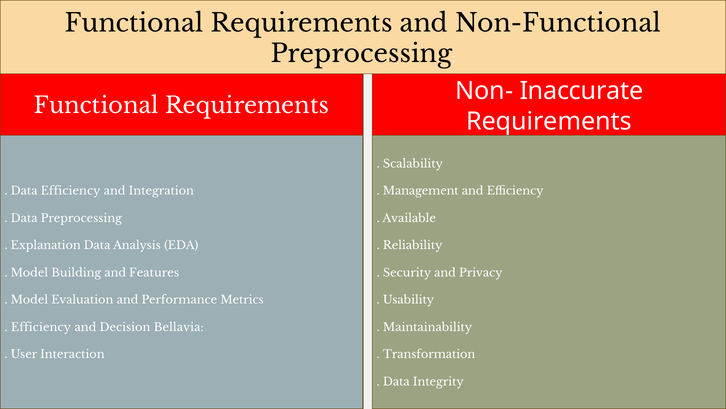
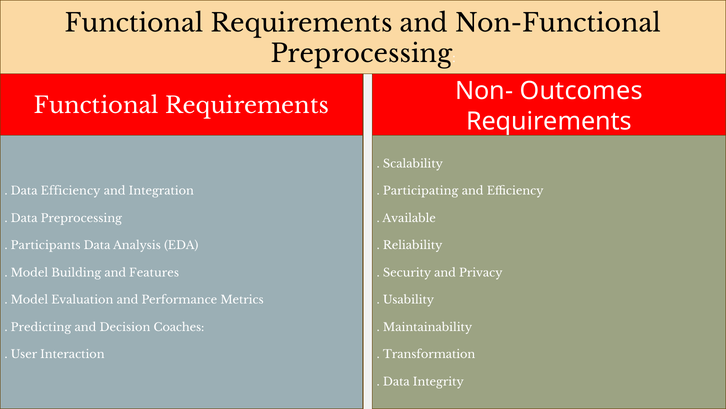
Inaccurate: Inaccurate -> Outcomes (581, 91)
Management: Management -> Participating (421, 191)
Explanation: Explanation -> Participants (46, 245)
Efficiency: Efficiency -> Predicting (41, 327)
Bellavia: Bellavia -> Coaches (179, 327)
